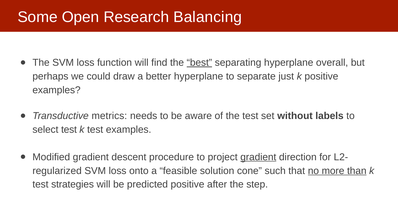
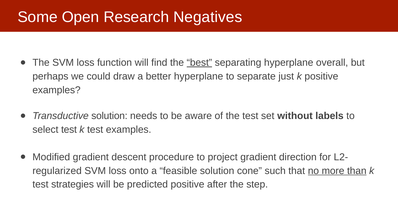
Balancing: Balancing -> Negatives (208, 17)
Transductive metrics: metrics -> solution (109, 116)
gradient underline: present -> none (258, 157)
